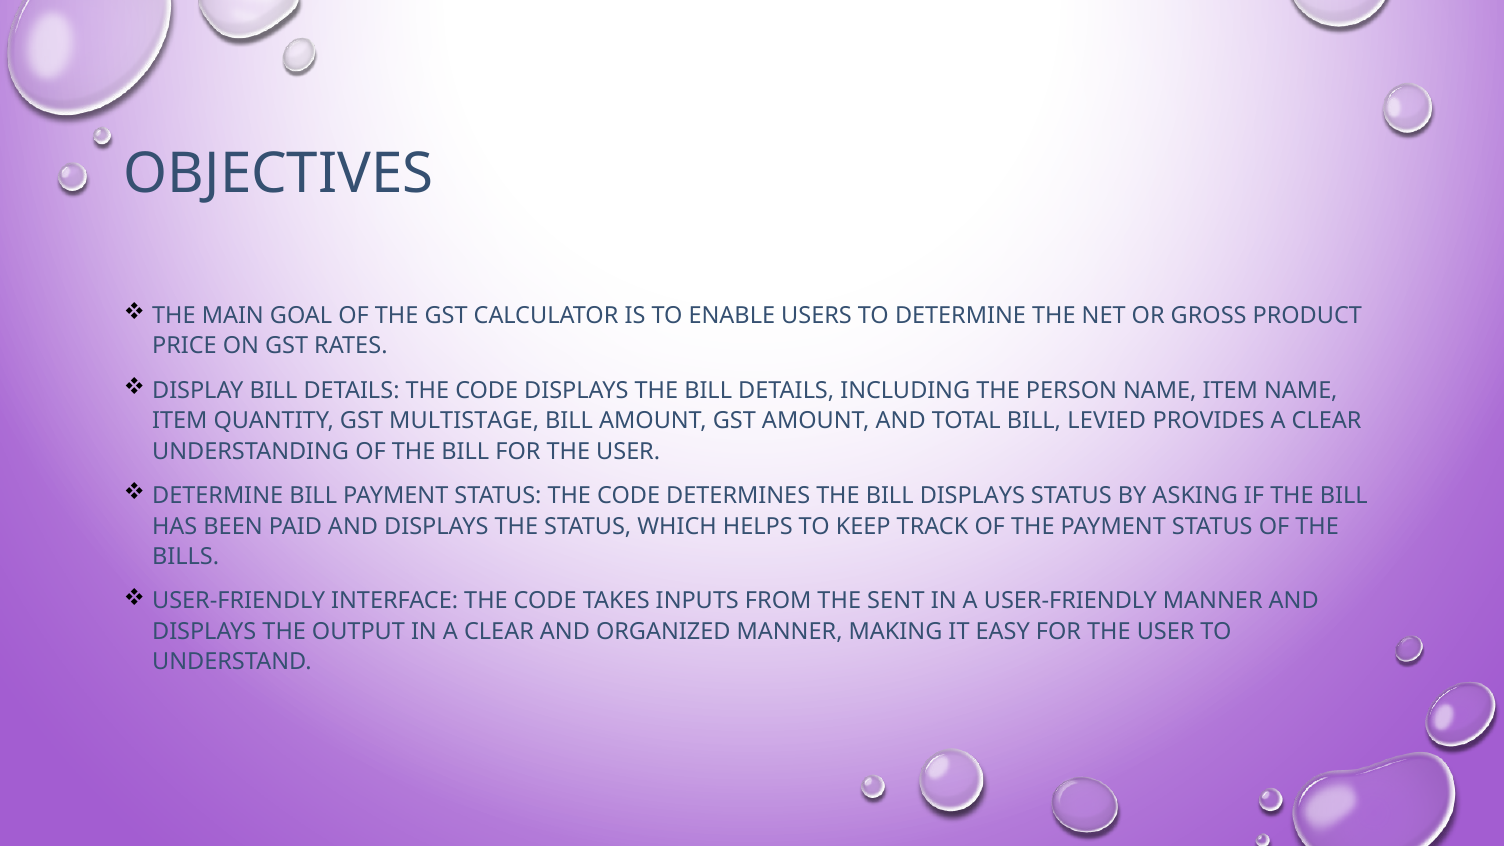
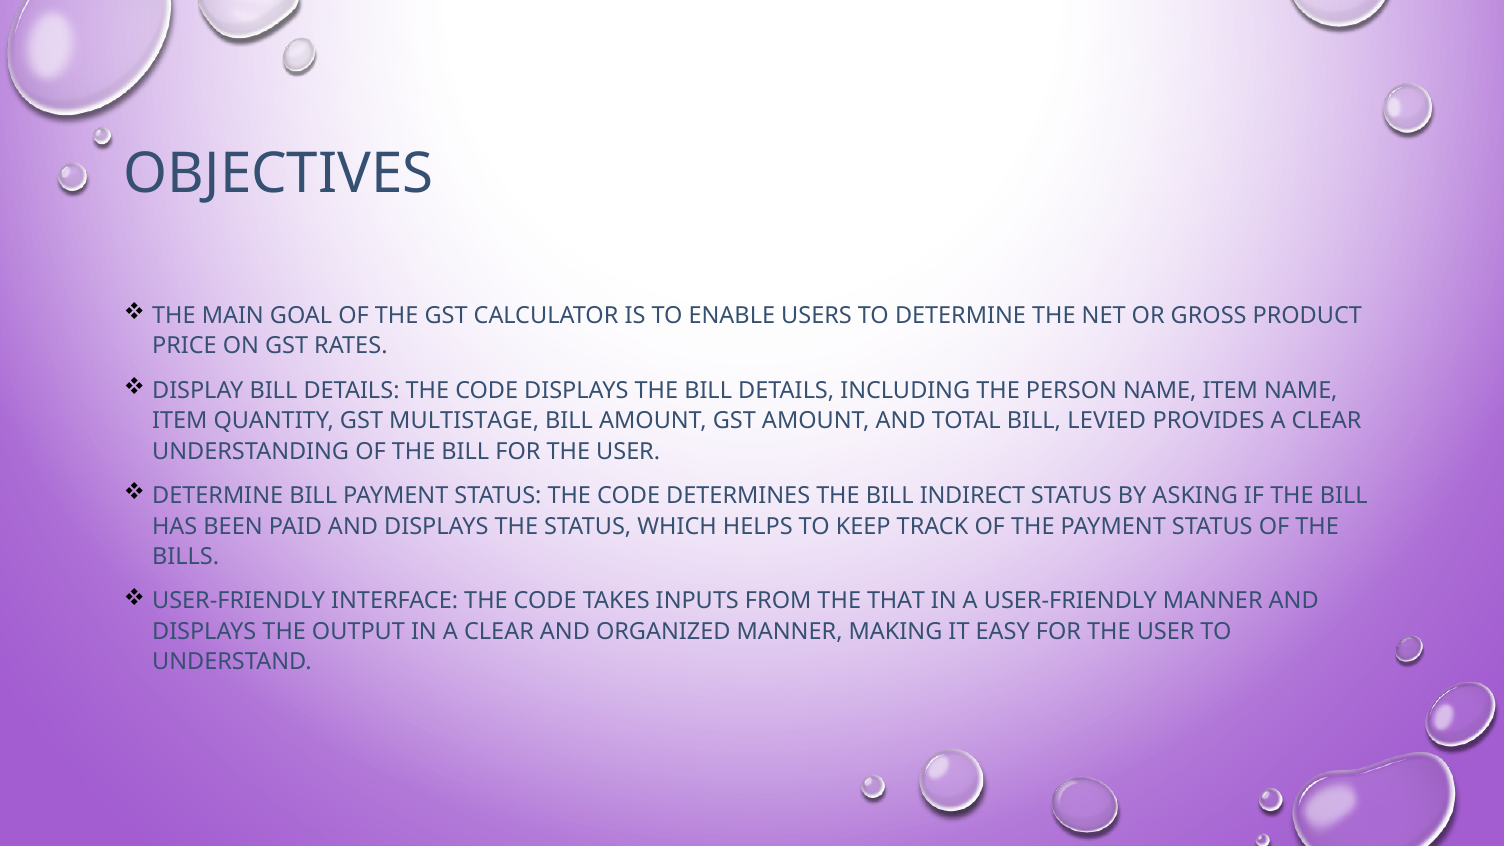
BILL DISPLAYS: DISPLAYS -> INDIRECT (972, 496)
SENT: SENT -> THAT (896, 601)
